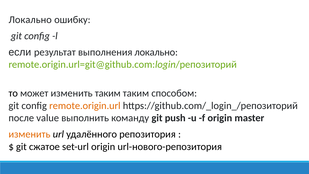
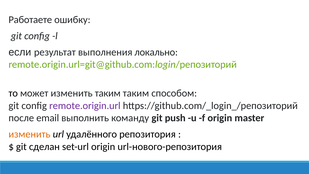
Локально: Локально -> Работаете (30, 20)
remote.origin.url colour: orange -> purple (85, 106)
value: value -> email (48, 118)
сжатое: сжатое -> сделан (44, 147)
